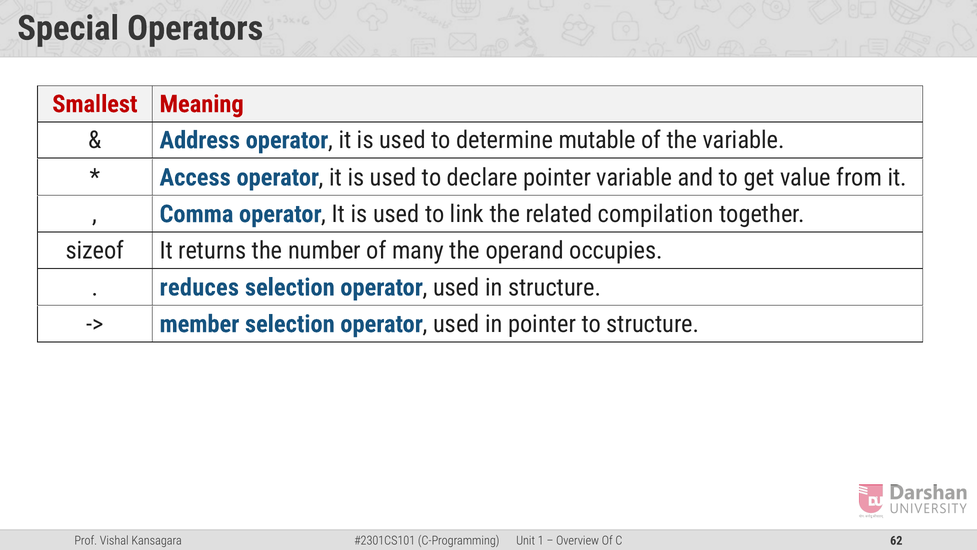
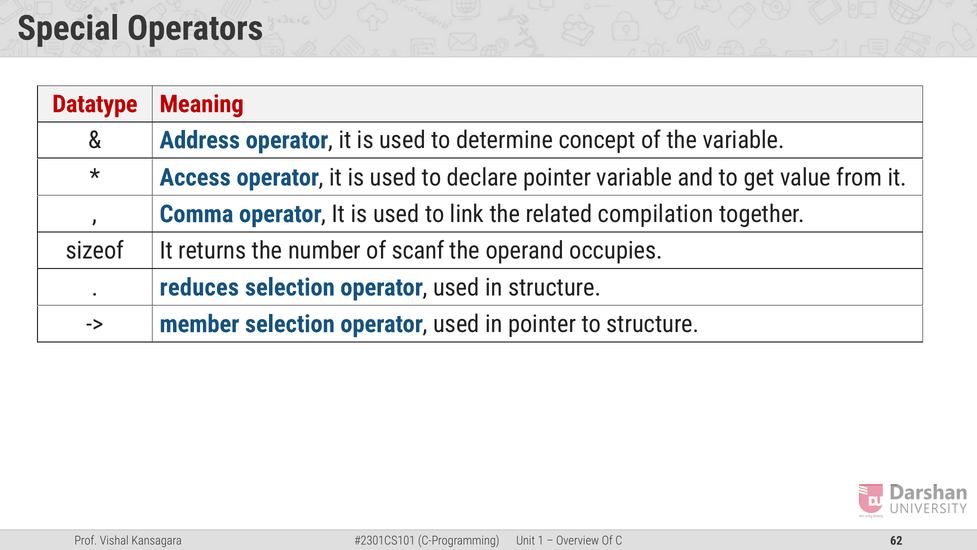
Smallest: Smallest -> Datatype (95, 104)
mutable: mutable -> concept (597, 140)
many: many -> scanf (418, 251)
